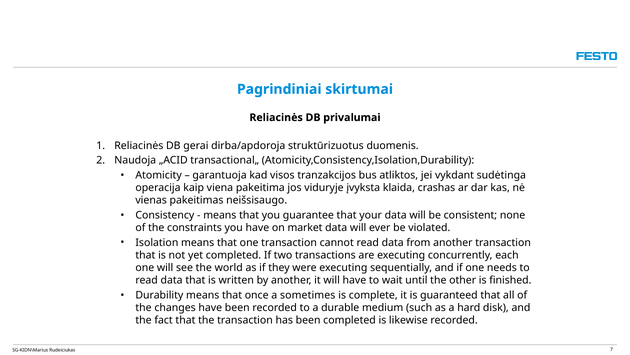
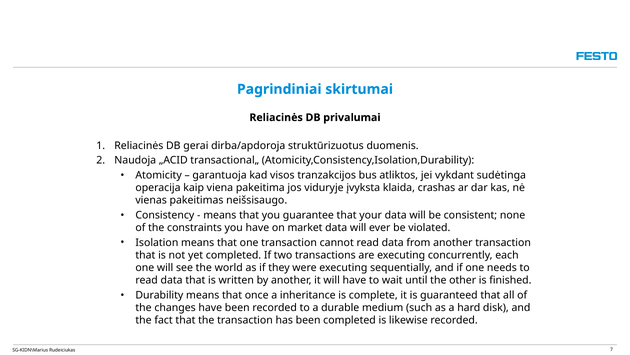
sometimes: sometimes -> inheritance (308, 295)
